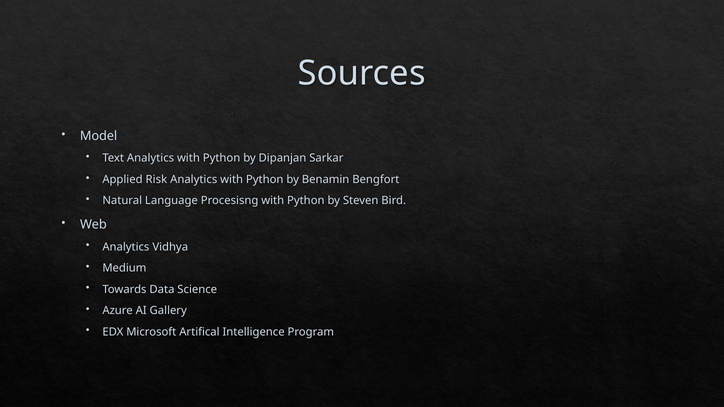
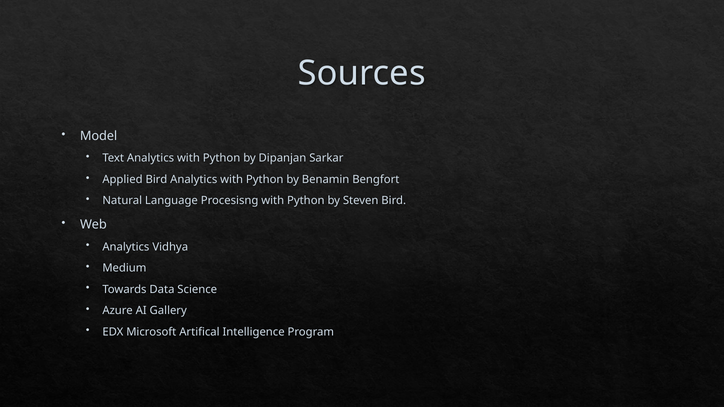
Applied Risk: Risk -> Bird (156, 179)
